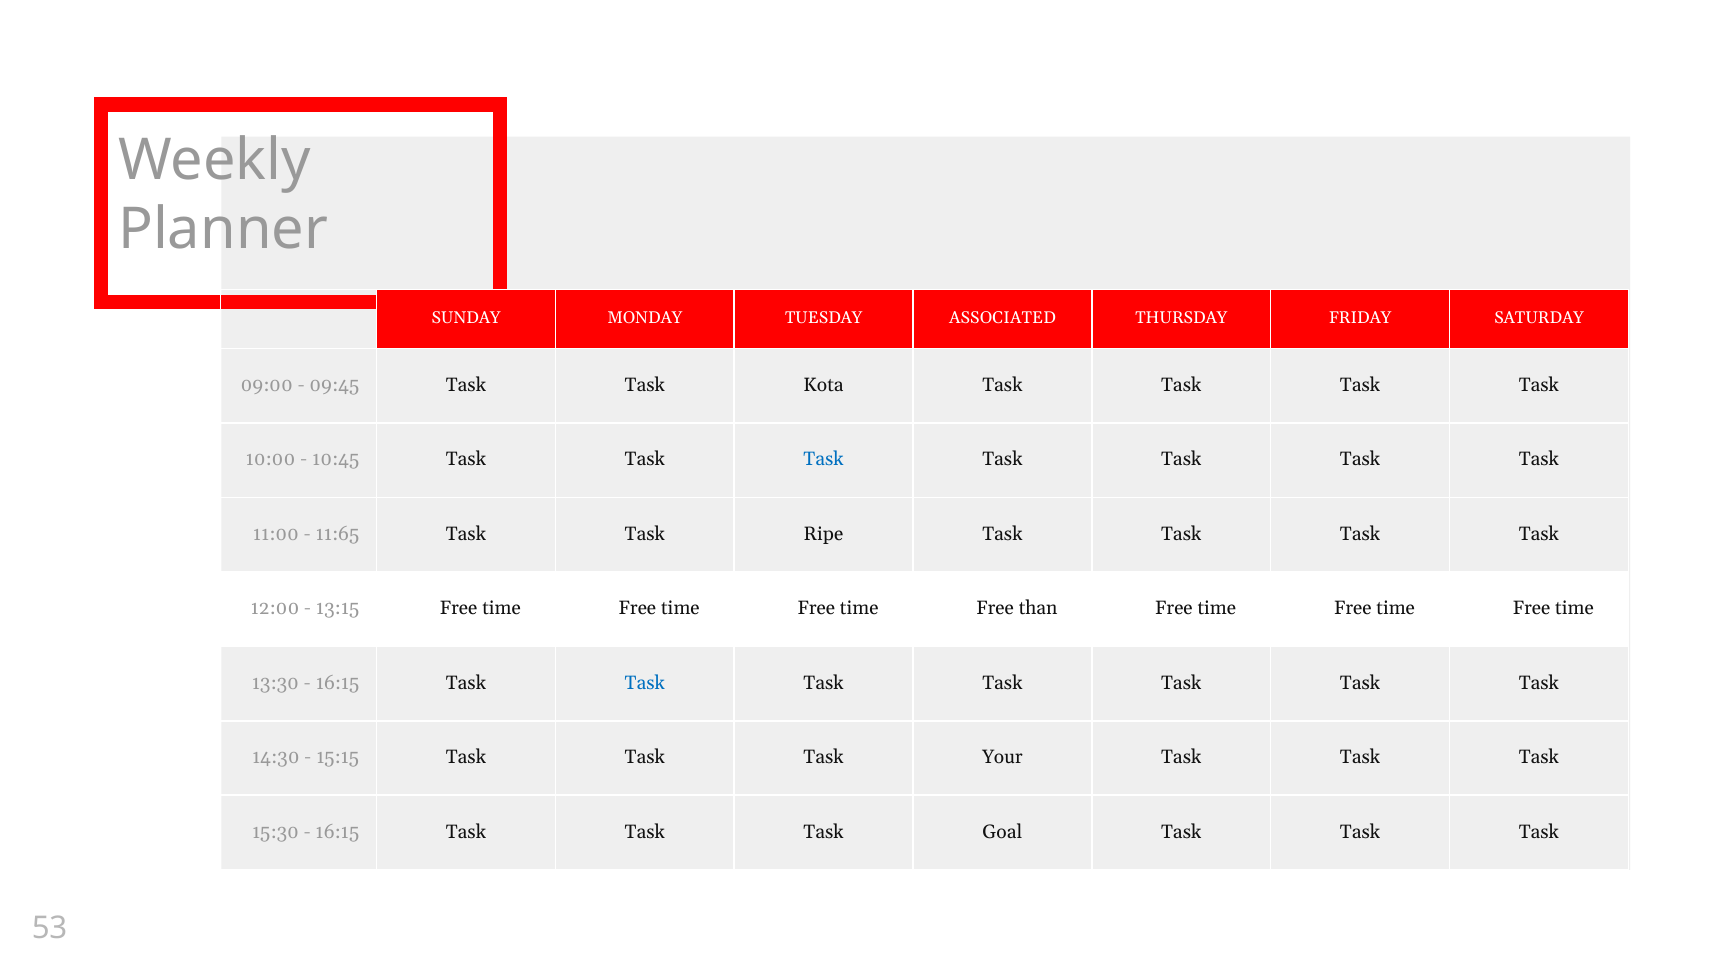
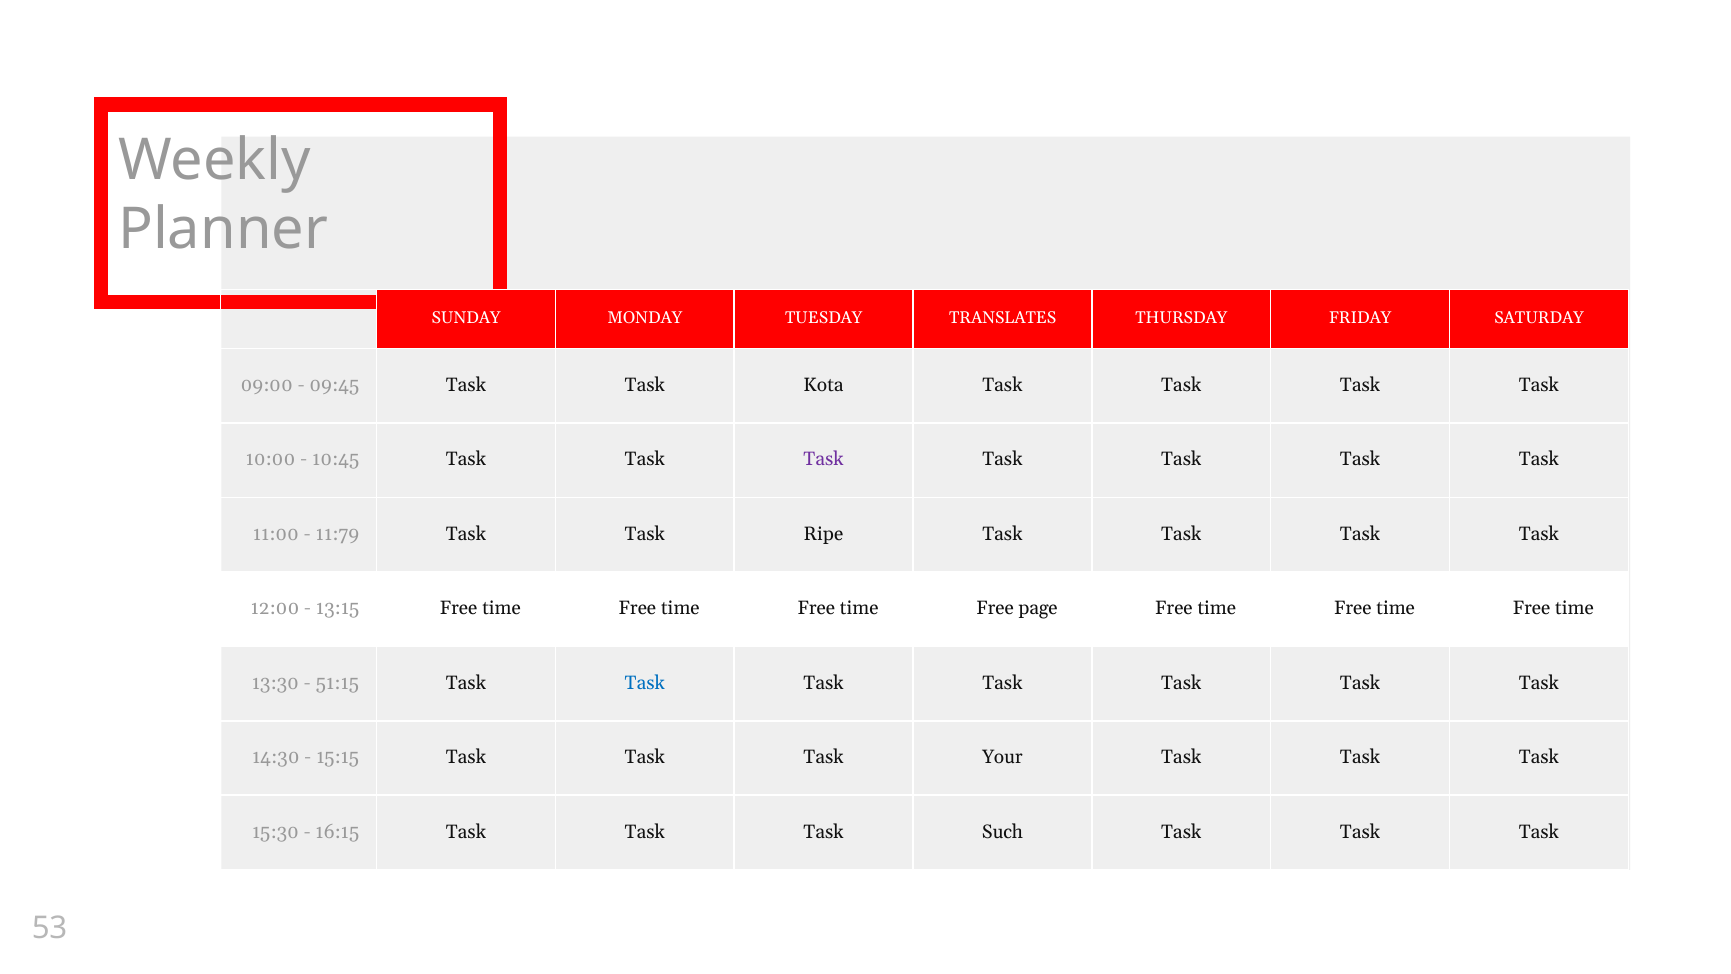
ASSOCIATED: ASSOCIATED -> TRANSLATES (1003, 318)
Task colour: blue -> purple (824, 459)
11:65: 11:65 -> 11:79 (337, 534)
than: than -> page (1038, 608)
16:15: 16:15 -> 51:15 (337, 683)
Goal: Goal -> Such (1003, 831)
